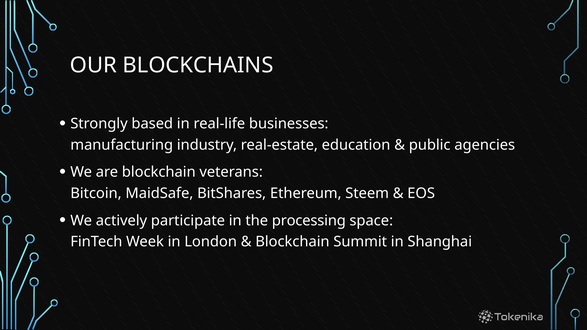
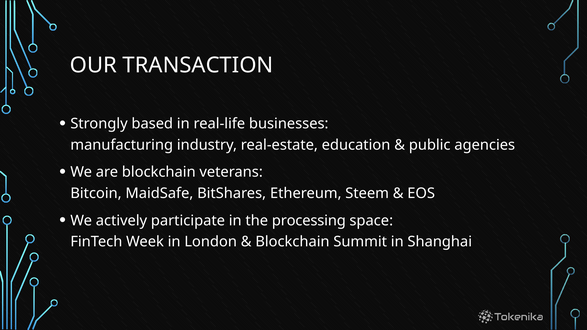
BLOCKCHAINS: BLOCKCHAINS -> TRANSACTION (198, 65)
